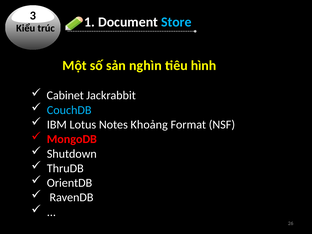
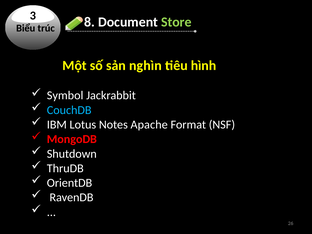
Kiểu: Kiểu -> Biểu (26, 28)
1: 1 -> 8 (90, 22)
Store colour: light blue -> light green (176, 22)
Cabinet: Cabinet -> Symbol (65, 95)
Khoảng: Khoảng -> Apache (149, 125)
